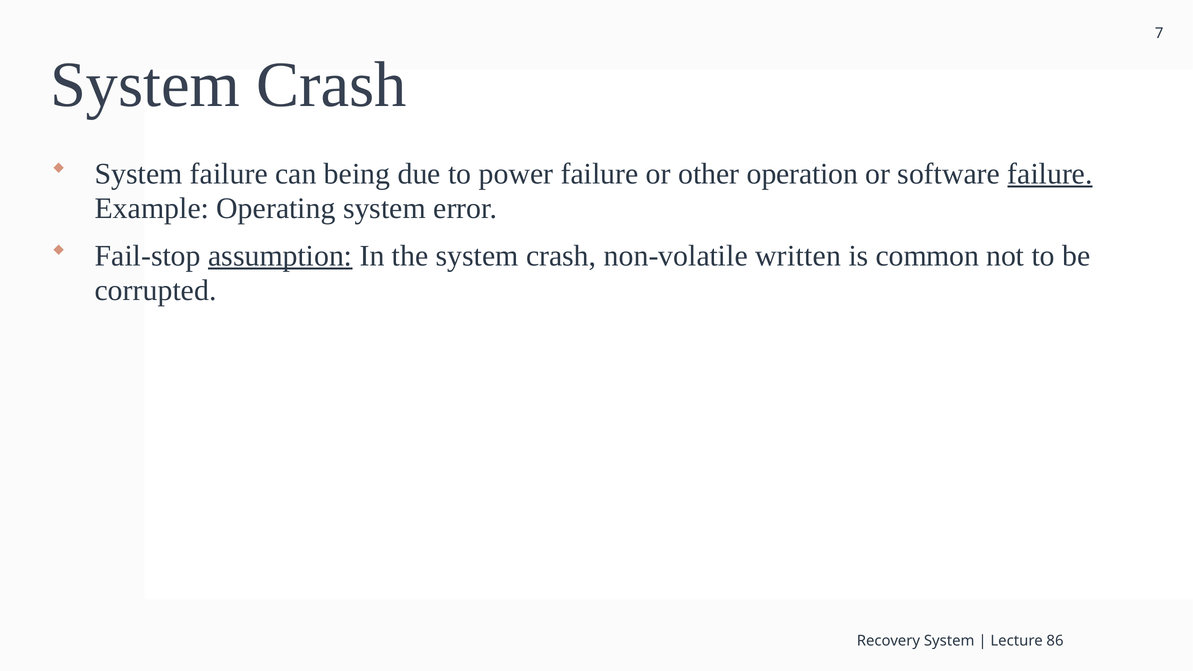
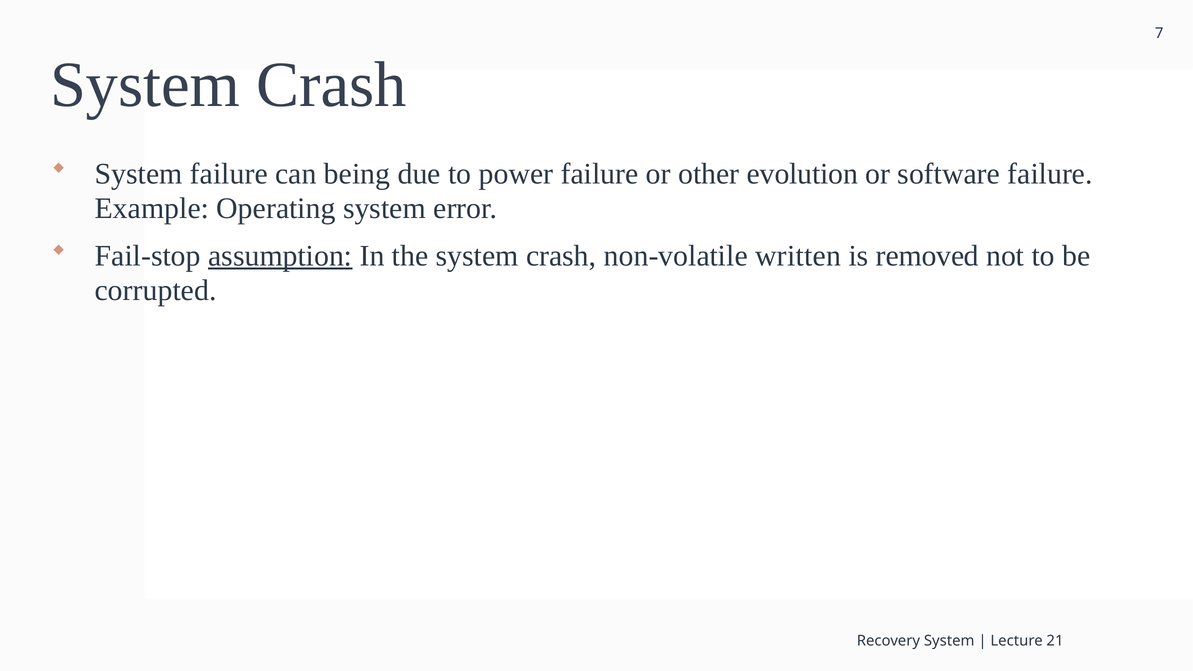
operation: operation -> evolution (802, 174)
failure underline: present -> none (1050, 174)
common: common -> removed (927, 256)
86: 86 -> 21 (1055, 641)
